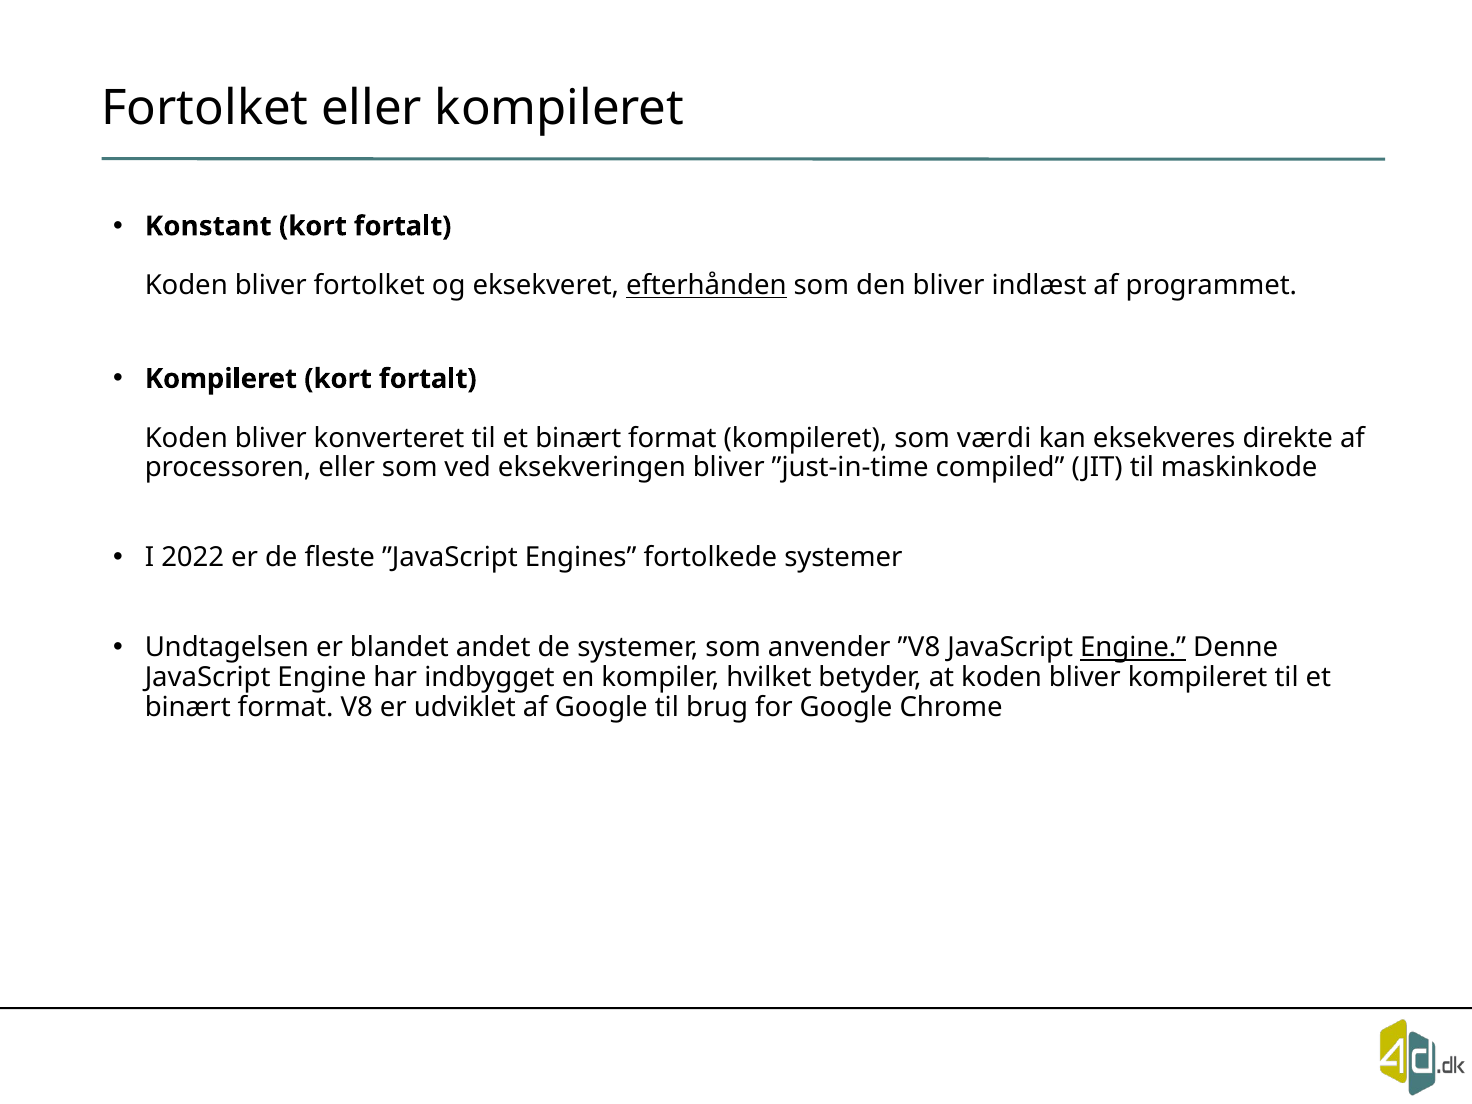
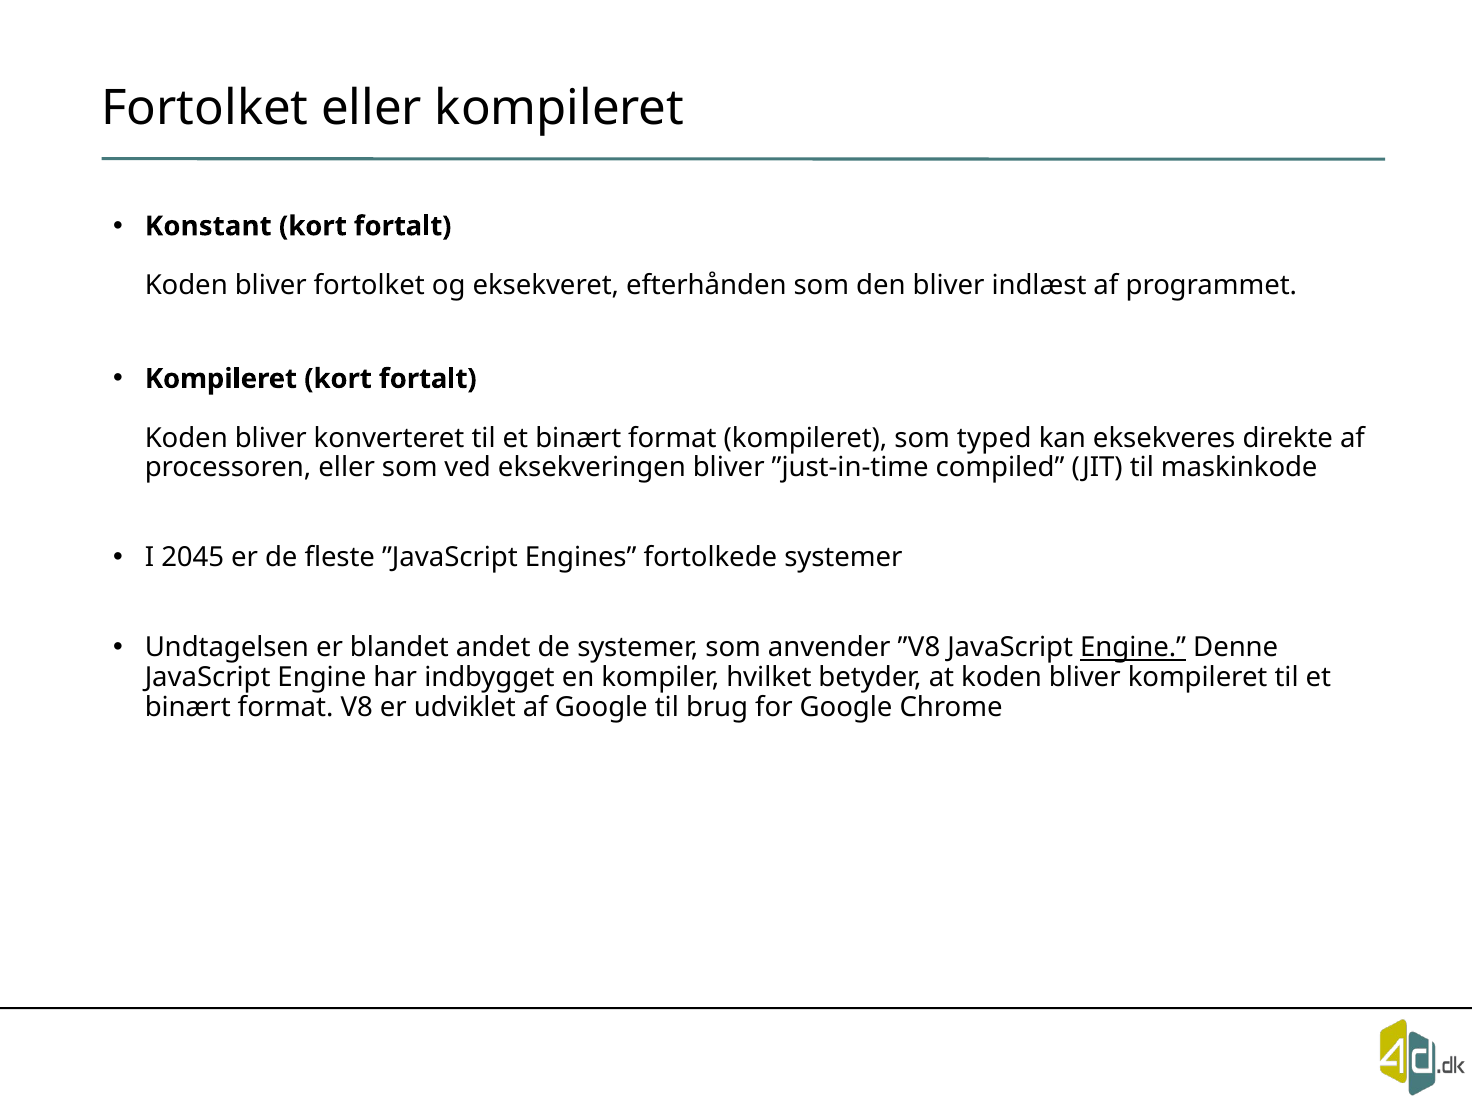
efterhånden underline: present -> none (706, 286)
værdi: værdi -> typed (994, 438)
2022: 2022 -> 2045 (193, 558)
